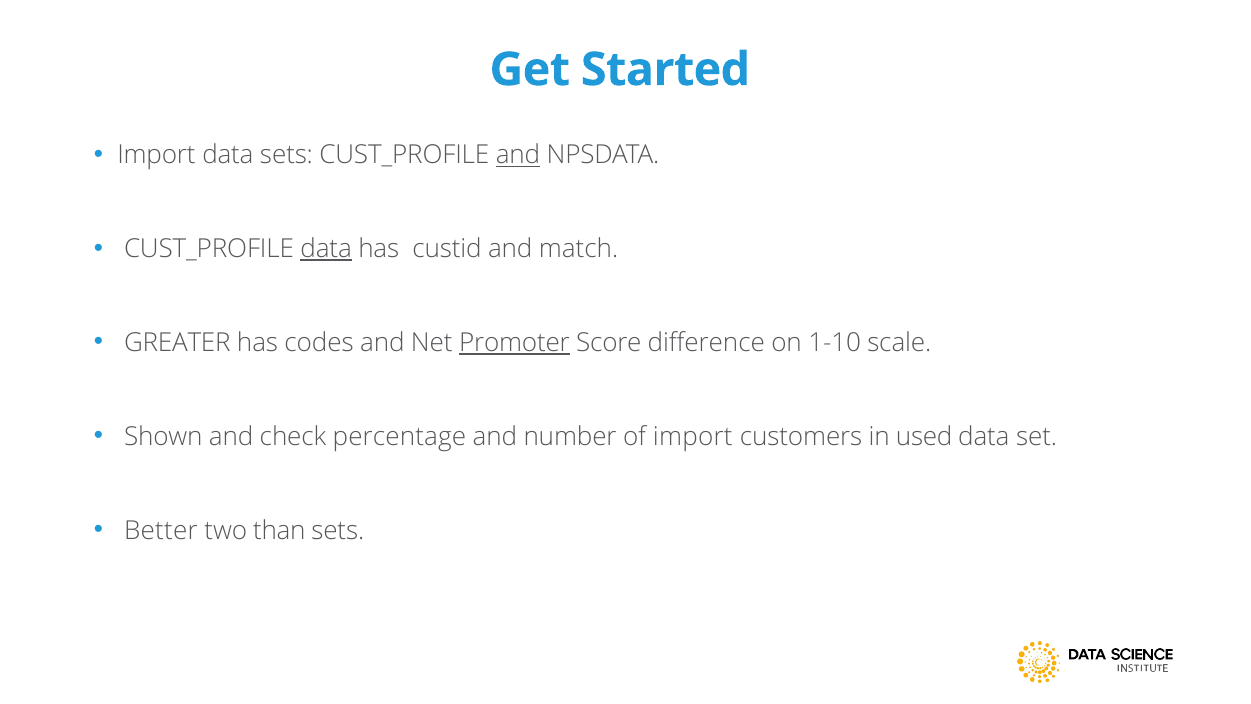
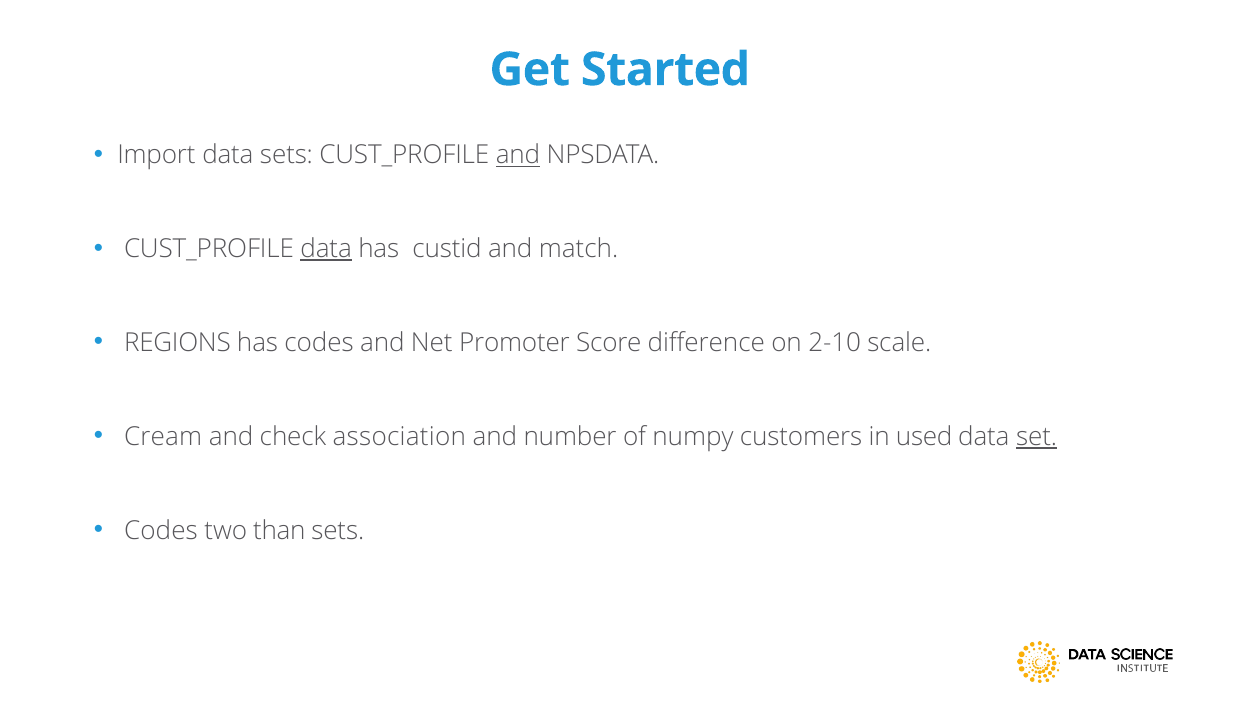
GREATER: GREATER -> REGIONS (177, 343)
Promoter underline: present -> none (514, 343)
1-10: 1-10 -> 2-10 (835, 343)
Shown: Shown -> Cream (163, 437)
percentage: percentage -> association (399, 437)
of import: import -> numpy (693, 437)
set underline: none -> present (1037, 437)
Better: Better -> Codes (161, 530)
